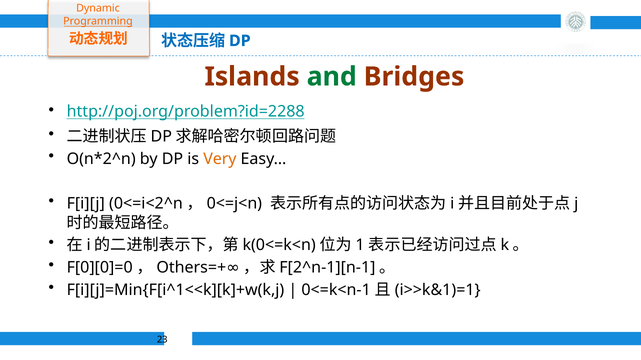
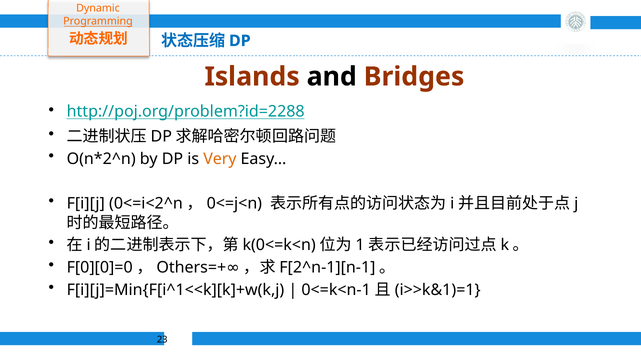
and colour: green -> black (332, 77)
